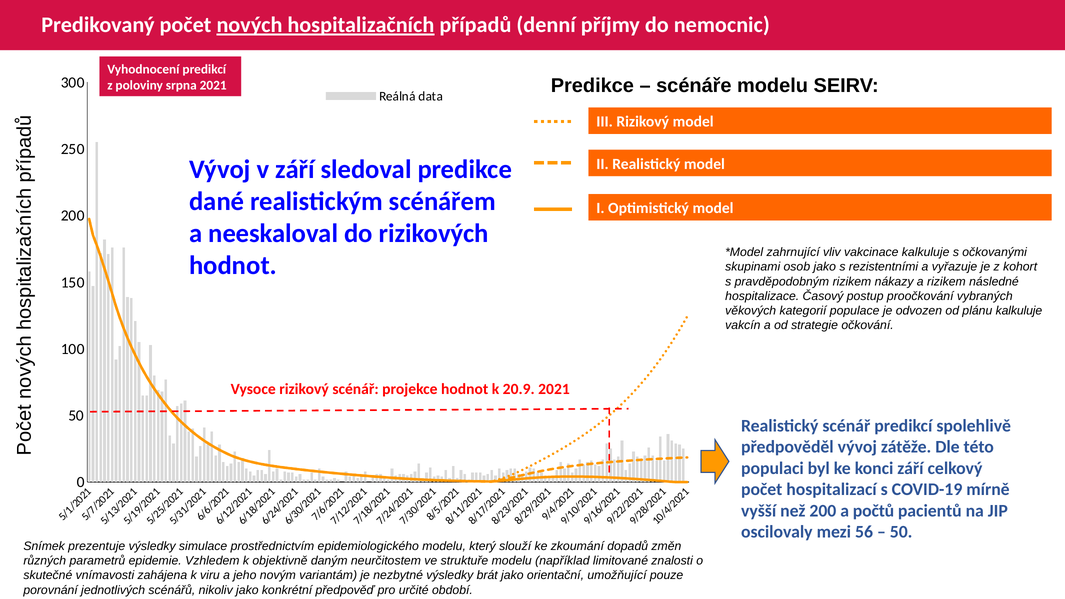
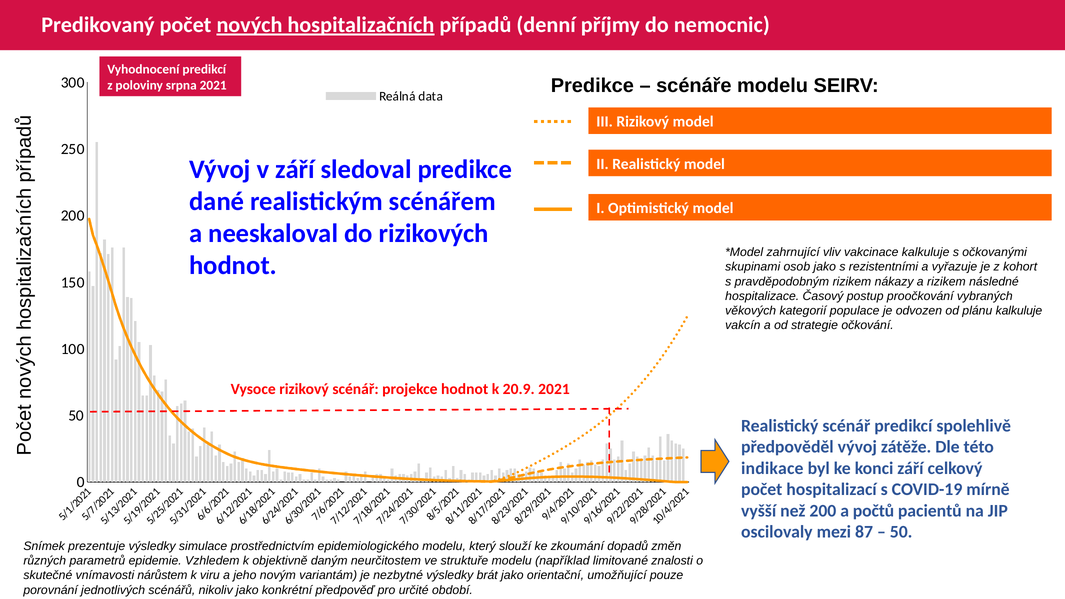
populaci: populaci -> indikace (772, 468)
56: 56 -> 87 (864, 532)
zahájena: zahájena -> nárůstem (162, 575)
